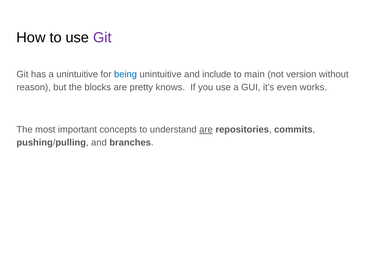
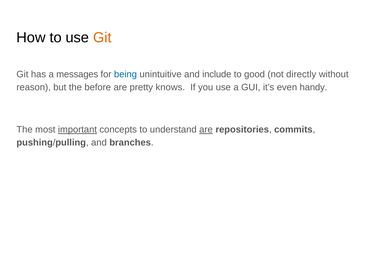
Git colour: purple -> orange (102, 38)
a unintuitive: unintuitive -> messages (77, 75)
main: main -> good (255, 75)
version: version -> directly (301, 75)
blocks: blocks -> before (98, 87)
works: works -> handy (313, 87)
important underline: none -> present (77, 130)
